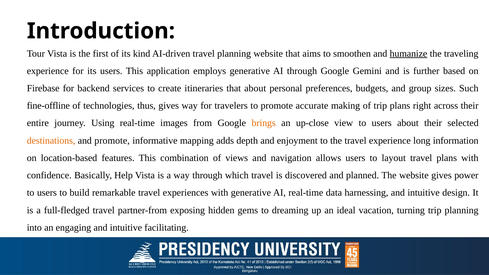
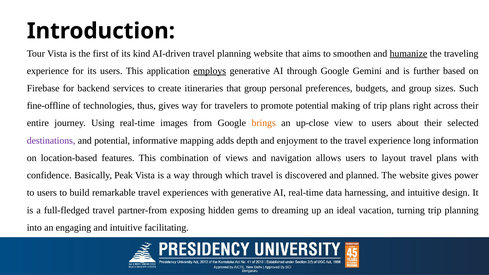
employs underline: none -> present (210, 71)
that about: about -> group (255, 88)
promote accurate: accurate -> potential (312, 106)
destinations colour: orange -> purple (51, 141)
and promote: promote -> potential (112, 141)
Help: Help -> Peak (124, 175)
